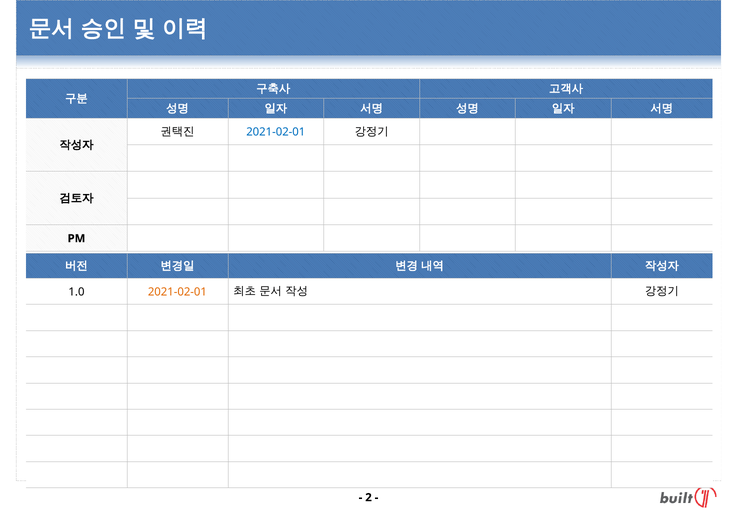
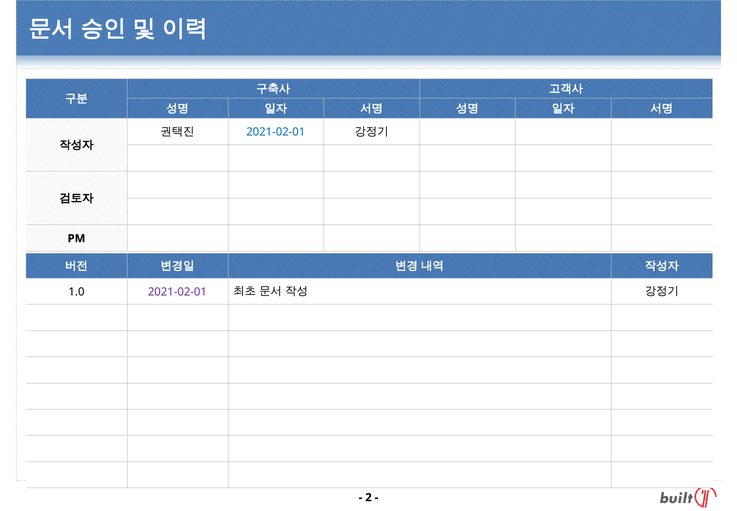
2021-02-01 colour: orange -> purple (177, 291)
